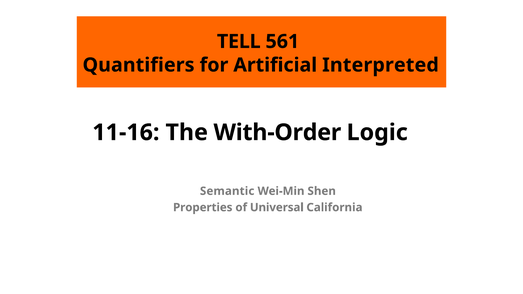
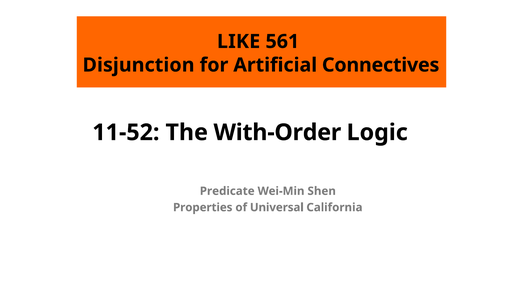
TELL: TELL -> LIKE (239, 42)
Quantifiers: Quantifiers -> Disjunction (139, 65)
Interpreted: Interpreted -> Connectives (381, 65)
11-16: 11-16 -> 11-52 (126, 133)
Semantic: Semantic -> Predicate (227, 191)
